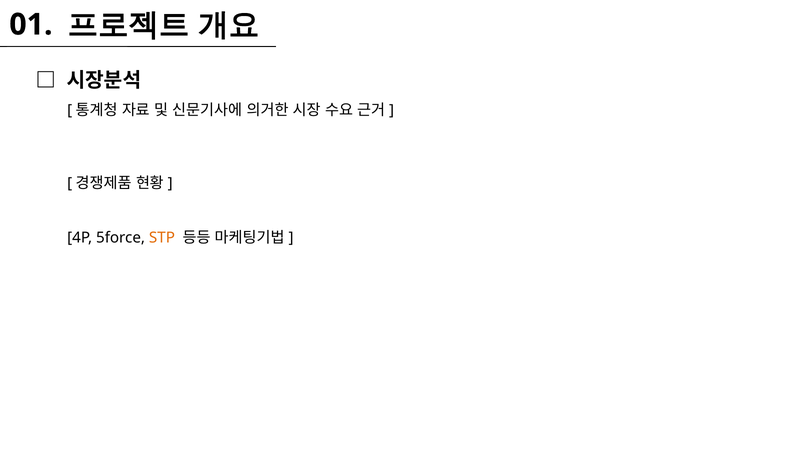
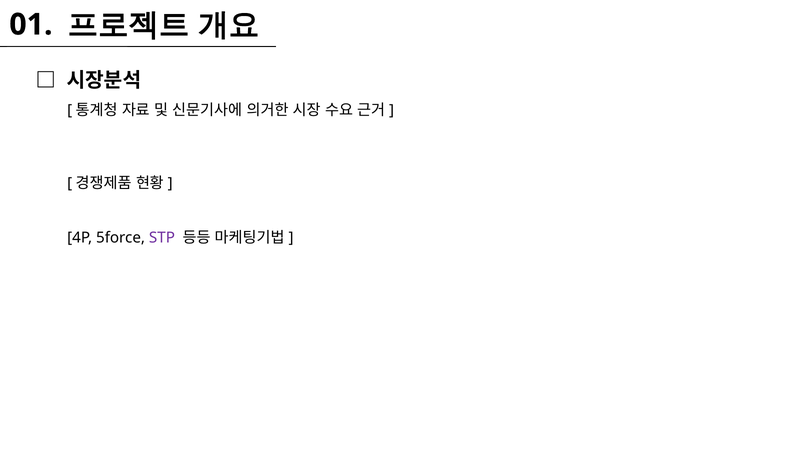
STP colour: orange -> purple (162, 238)
